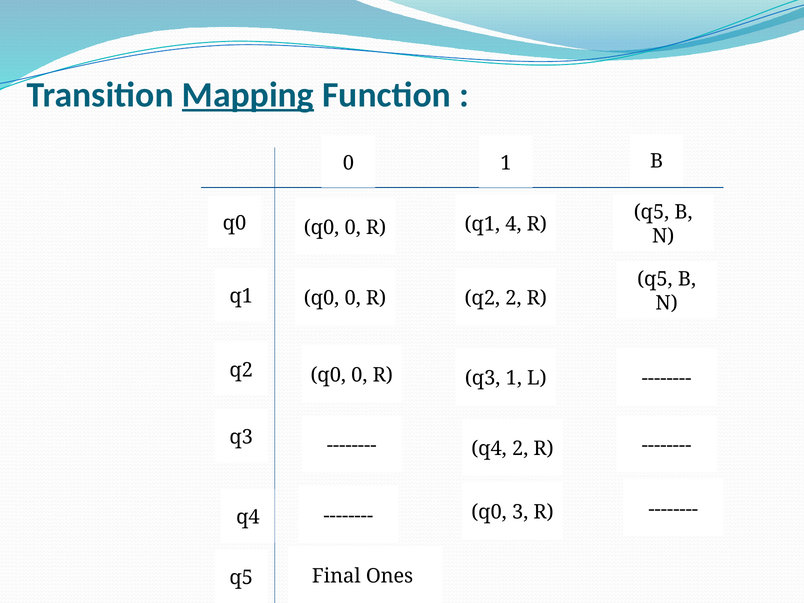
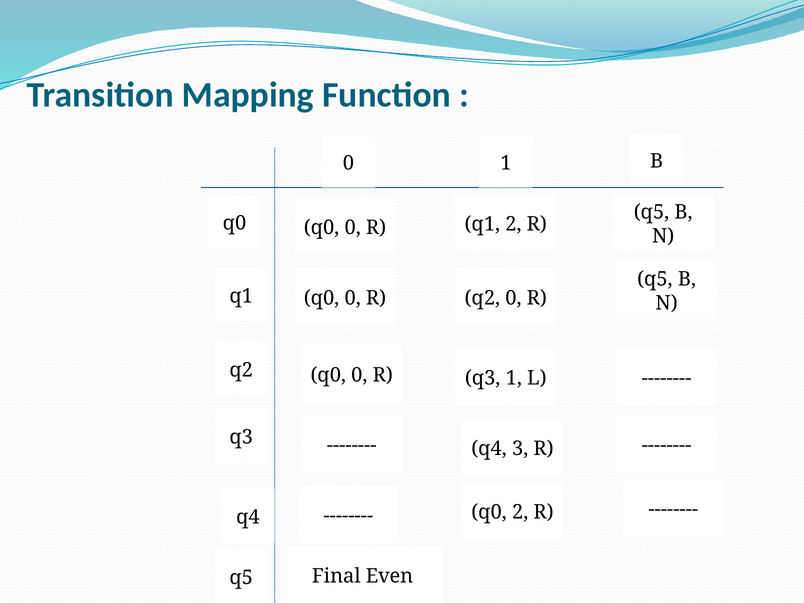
Mapping underline: present -> none (248, 95)
q1 4: 4 -> 2 (513, 224)
q2 2: 2 -> 0 (513, 298)
q4 2: 2 -> 3 (520, 449)
q0 3: 3 -> 2 (520, 512)
Ones: Ones -> Even (389, 576)
